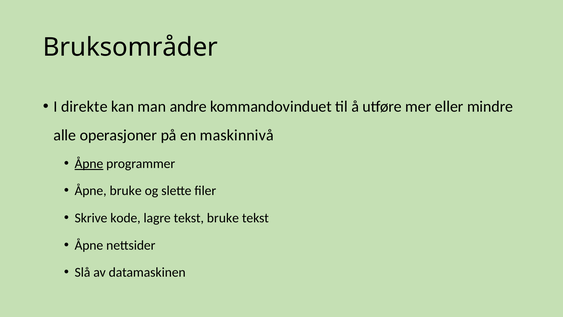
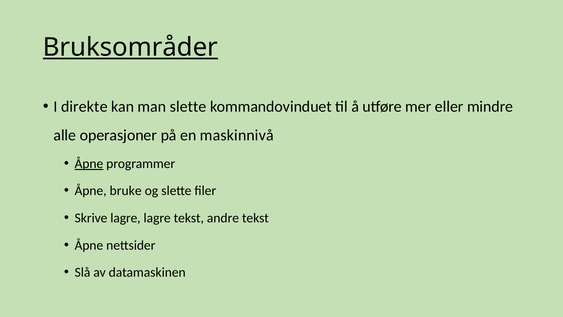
Bruksområder underline: none -> present (130, 47)
man andre: andre -> slette (188, 107)
Skrive kode: kode -> lagre (126, 218)
tekst bruke: bruke -> andre (223, 218)
